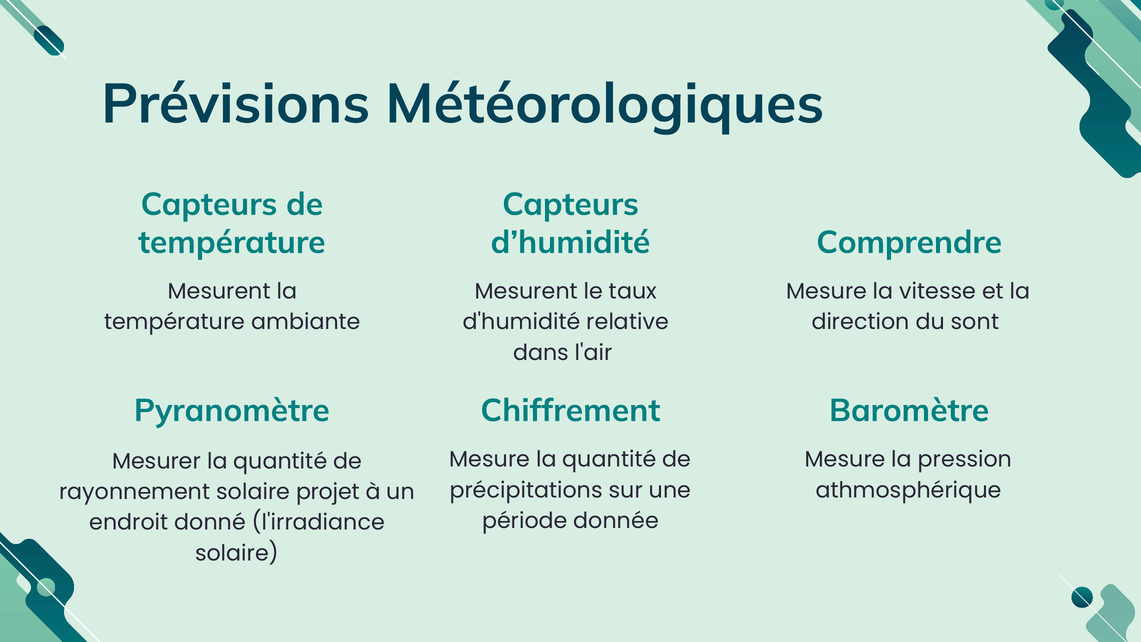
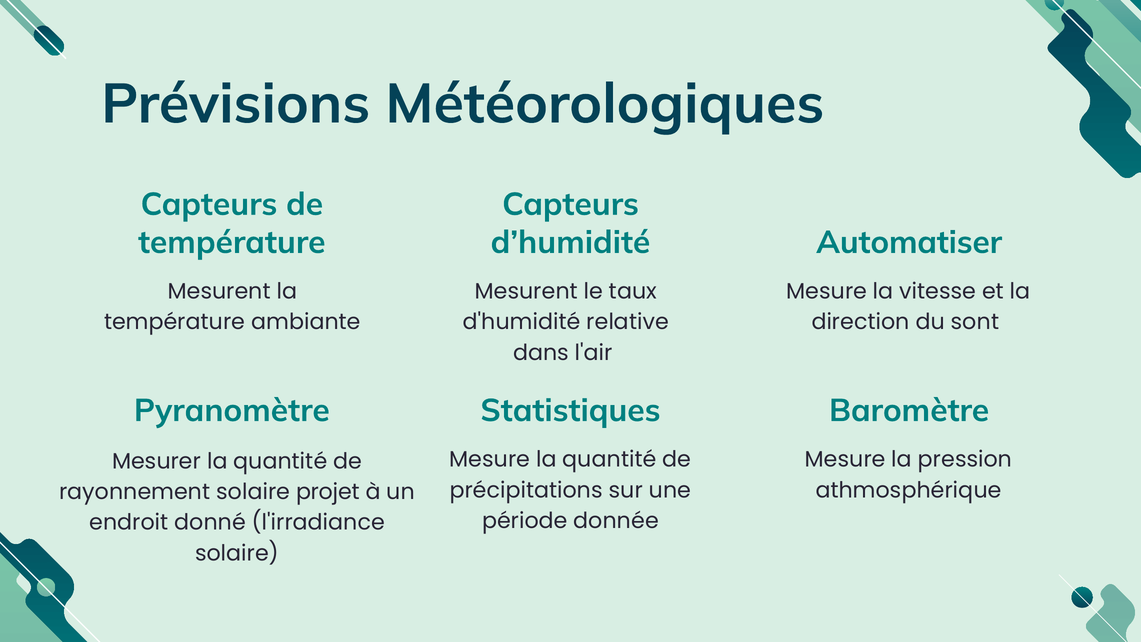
Comprendre: Comprendre -> Automatiser (909, 242)
Chiffrement: Chiffrement -> Statistiques (570, 410)
